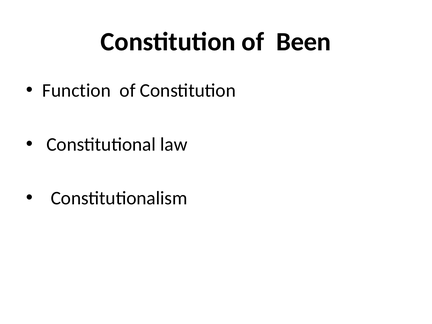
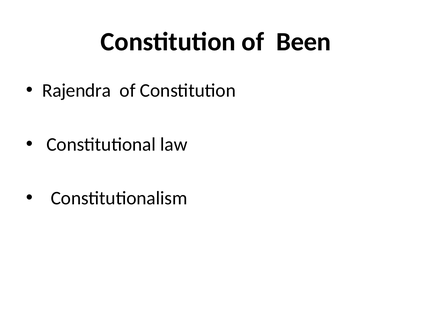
Function: Function -> Rajendra (77, 91)
